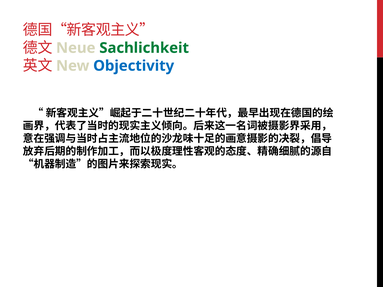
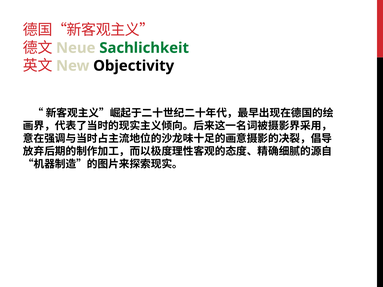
Objectivity colour: blue -> black (134, 66)
